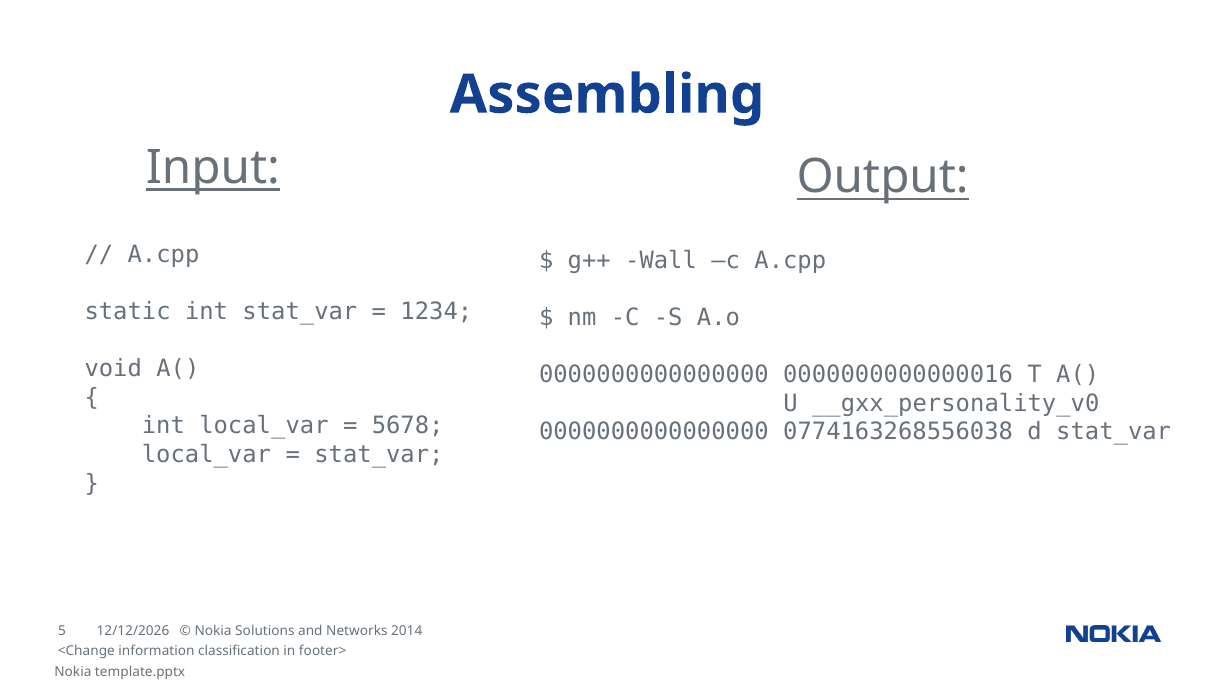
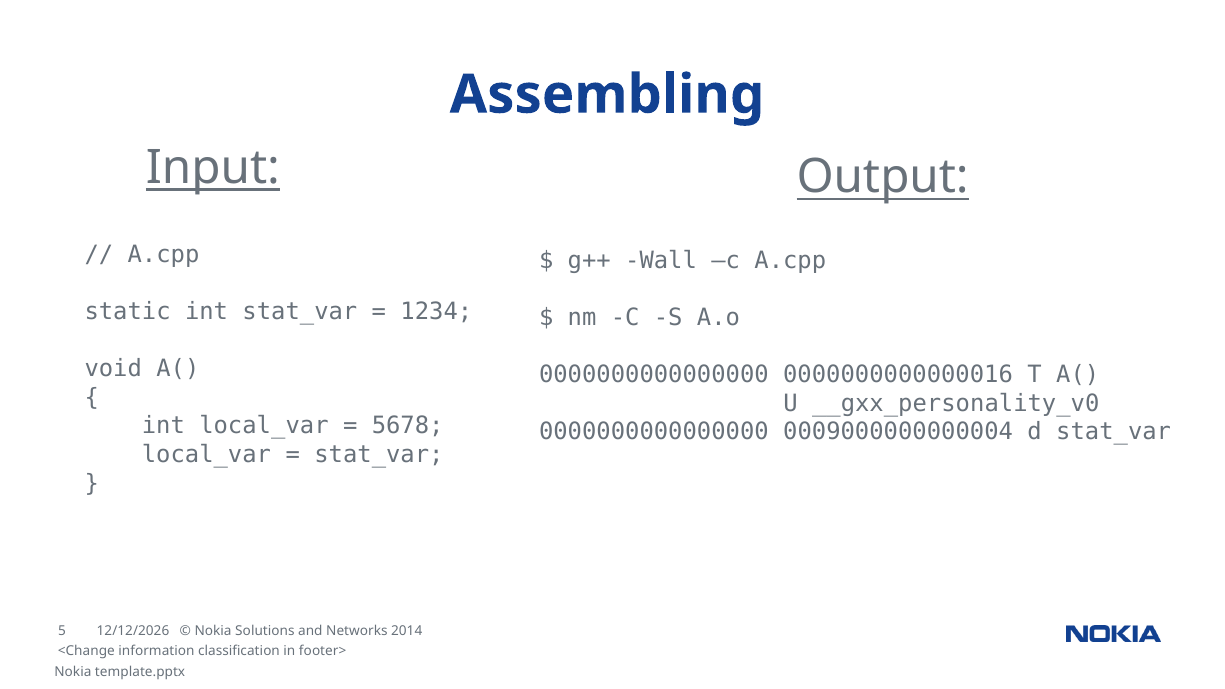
0774163268556038: 0774163268556038 -> 0009000000000004 (898, 432)
